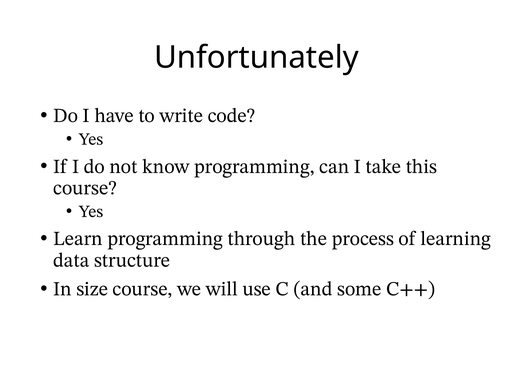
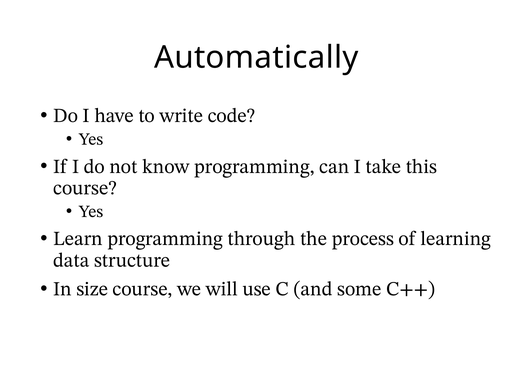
Unfortunately: Unfortunately -> Automatically (256, 57)
